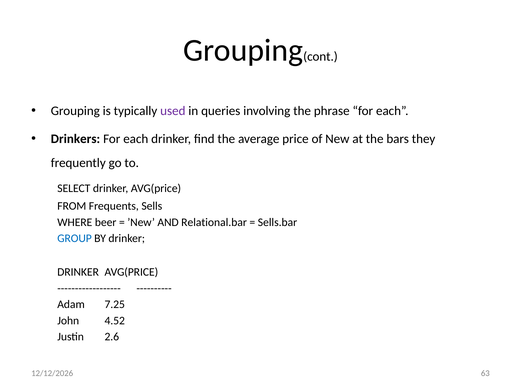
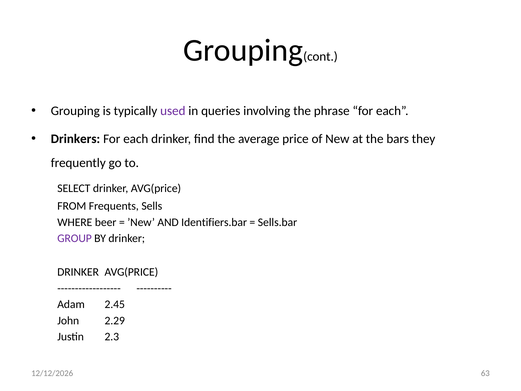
Relational.bar: Relational.bar -> Identifiers.bar (214, 222)
GROUP colour: blue -> purple (75, 238)
7.25: 7.25 -> 2.45 (115, 304)
4.52: 4.52 -> 2.29 (115, 320)
2.6: 2.6 -> 2.3 (112, 336)
